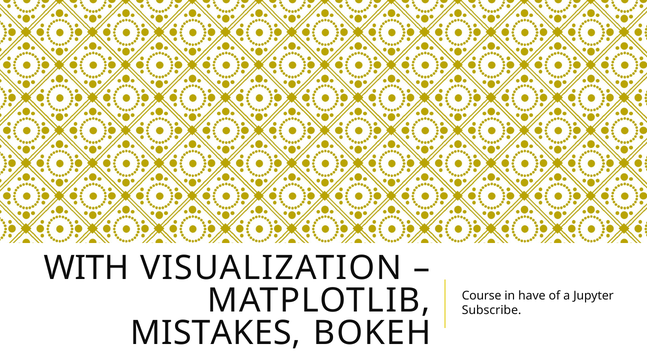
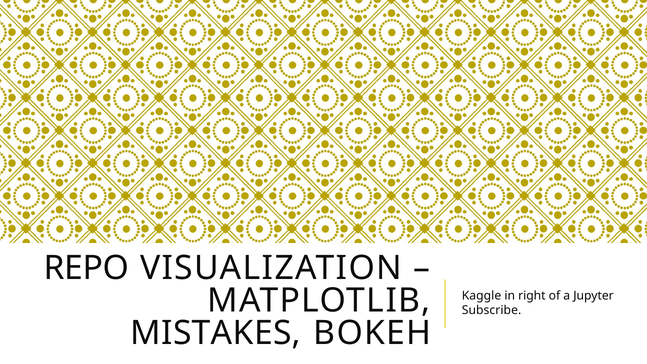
WITH: WITH -> REPO (86, 268)
Course: Course -> Kaggle (482, 296)
have: have -> right (532, 296)
